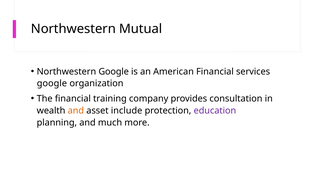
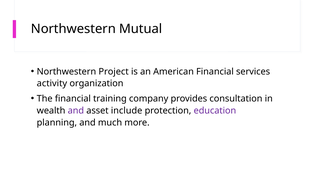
Northwestern Google: Google -> Project (114, 72)
google: google -> activity (52, 84)
and colour: orange -> purple (76, 111)
